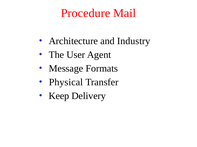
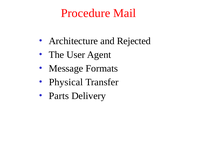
Industry: Industry -> Rejected (134, 41)
Keep: Keep -> Parts (59, 96)
